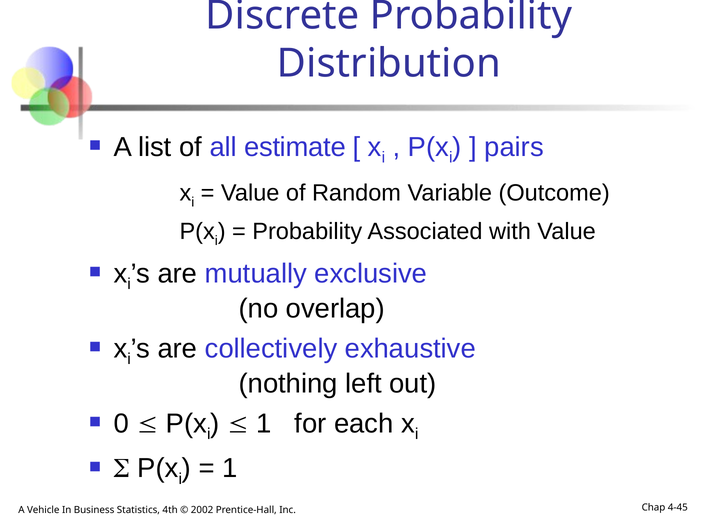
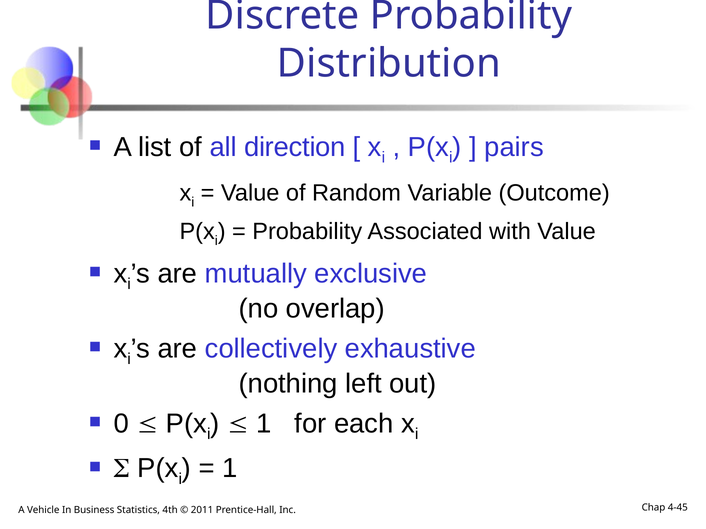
estimate: estimate -> direction (295, 147)
2002: 2002 -> 2011 (202, 511)
